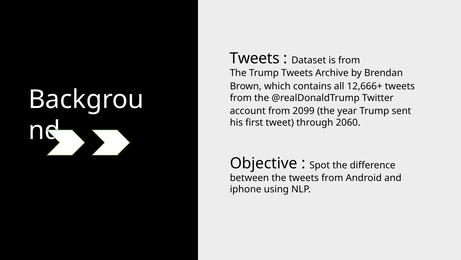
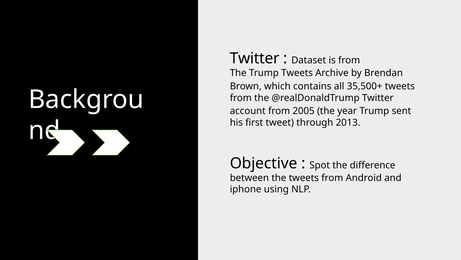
Tweets: Tweets -> Twitter (255, 58)
12,666+: 12,666+ -> 35,500+ (365, 86)
2099: 2099 -> 2005 (304, 111)
2060: 2060 -> 2013 (348, 122)
